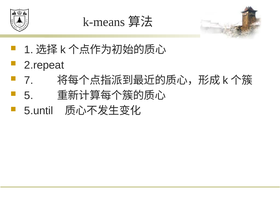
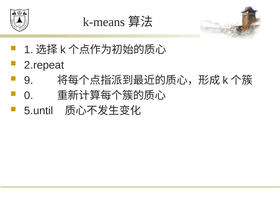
7: 7 -> 9 (29, 80)
5: 5 -> 0 (29, 96)
